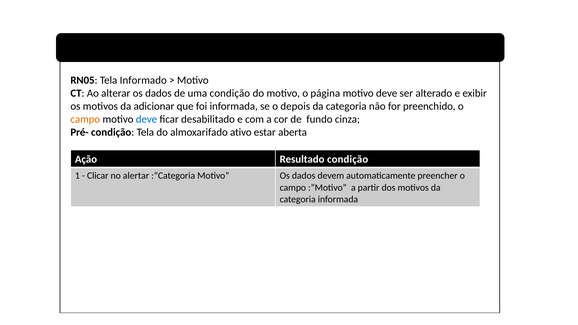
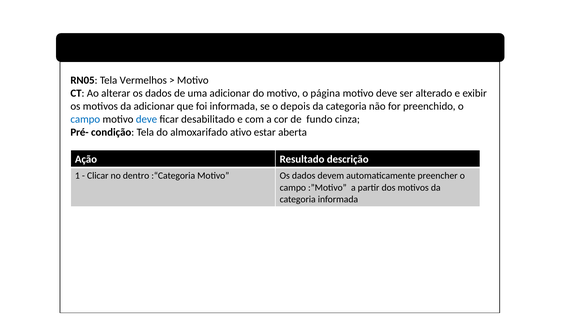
Informado: Informado -> Vermelhos (143, 80)
uma condição: condição -> adicionar (230, 93)
campo colour: orange -> blue (85, 119)
Resultado condição: condição -> descrição (348, 159)
alertar: alertar -> dentro (136, 176)
